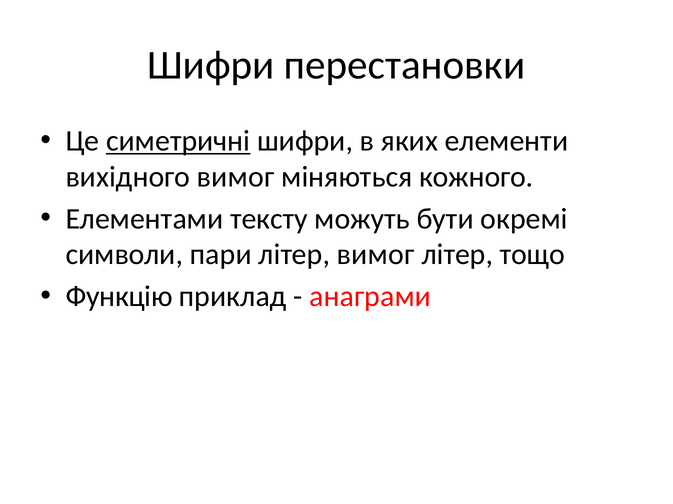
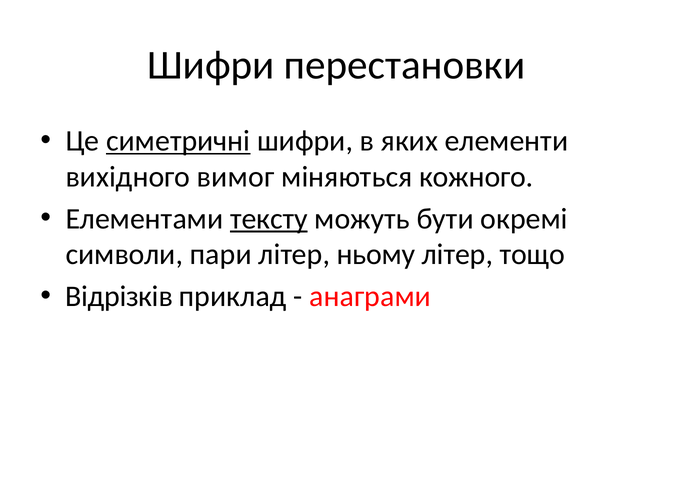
тексту underline: none -> present (269, 219)
літер вимог: вимог -> ньому (376, 255)
Функцію: Функцію -> Відрізків (119, 297)
